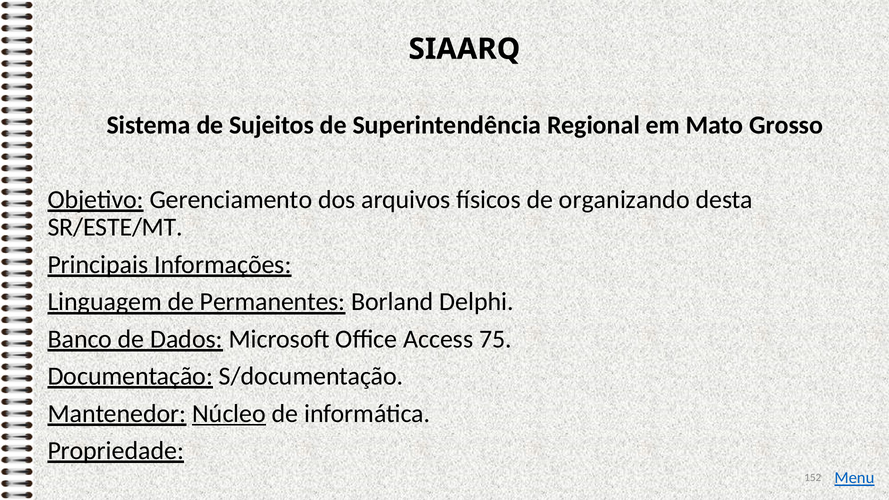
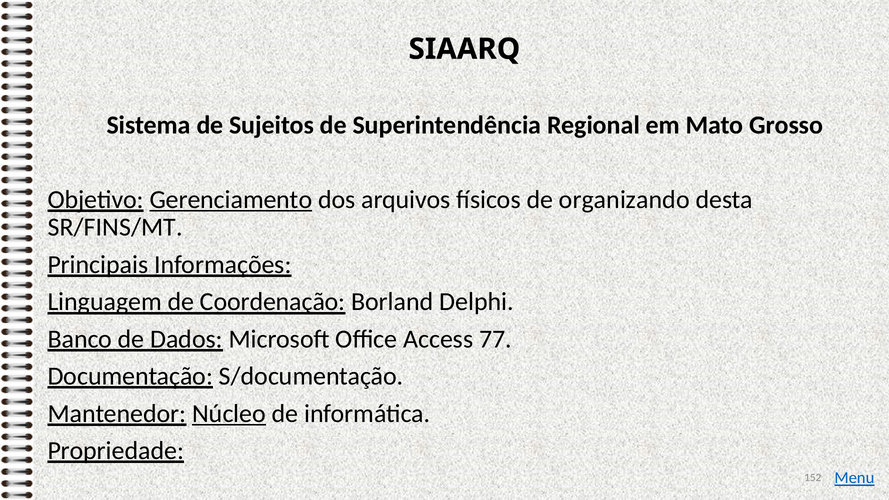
Gerenciamento underline: none -> present (231, 199)
SR/ESTE/MT: SR/ESTE/MT -> SR/FINS/MT (115, 227)
Permanentes: Permanentes -> Coordenação (273, 302)
75: 75 -> 77 (495, 339)
